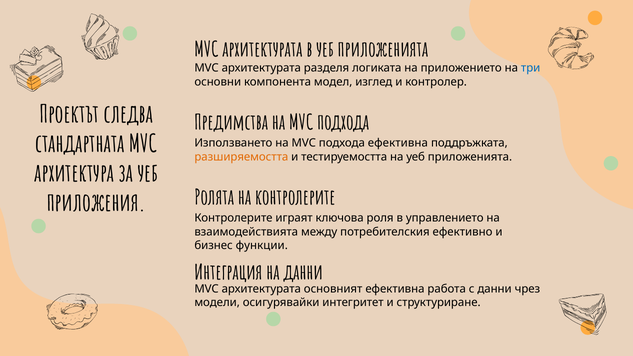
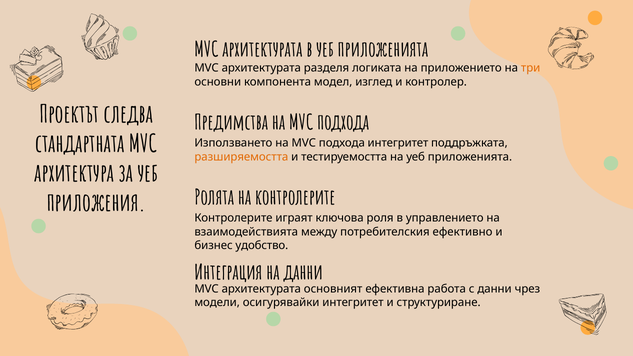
три colour: blue -> orange (531, 68)
подхода ефективна: ефективна -> интегритет (398, 143)
функции: функции -> удобство (262, 246)
